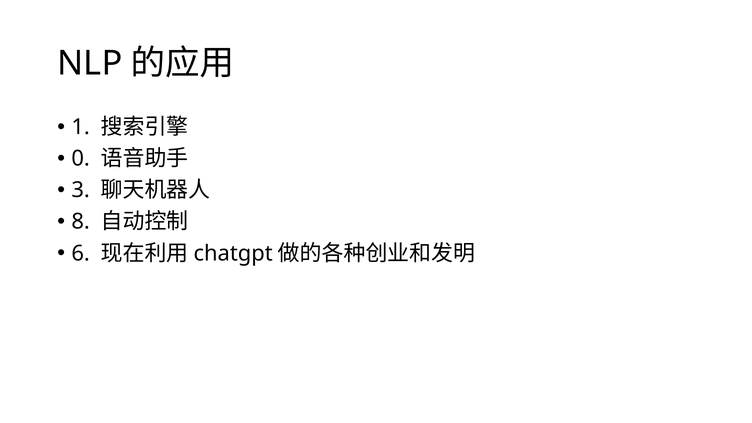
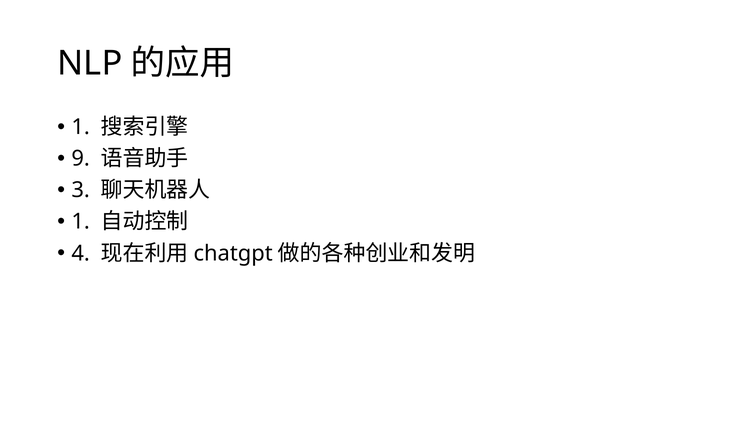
0: 0 -> 9 (81, 159)
8: 8 -> 1 (81, 222)
6: 6 -> 4 (81, 253)
